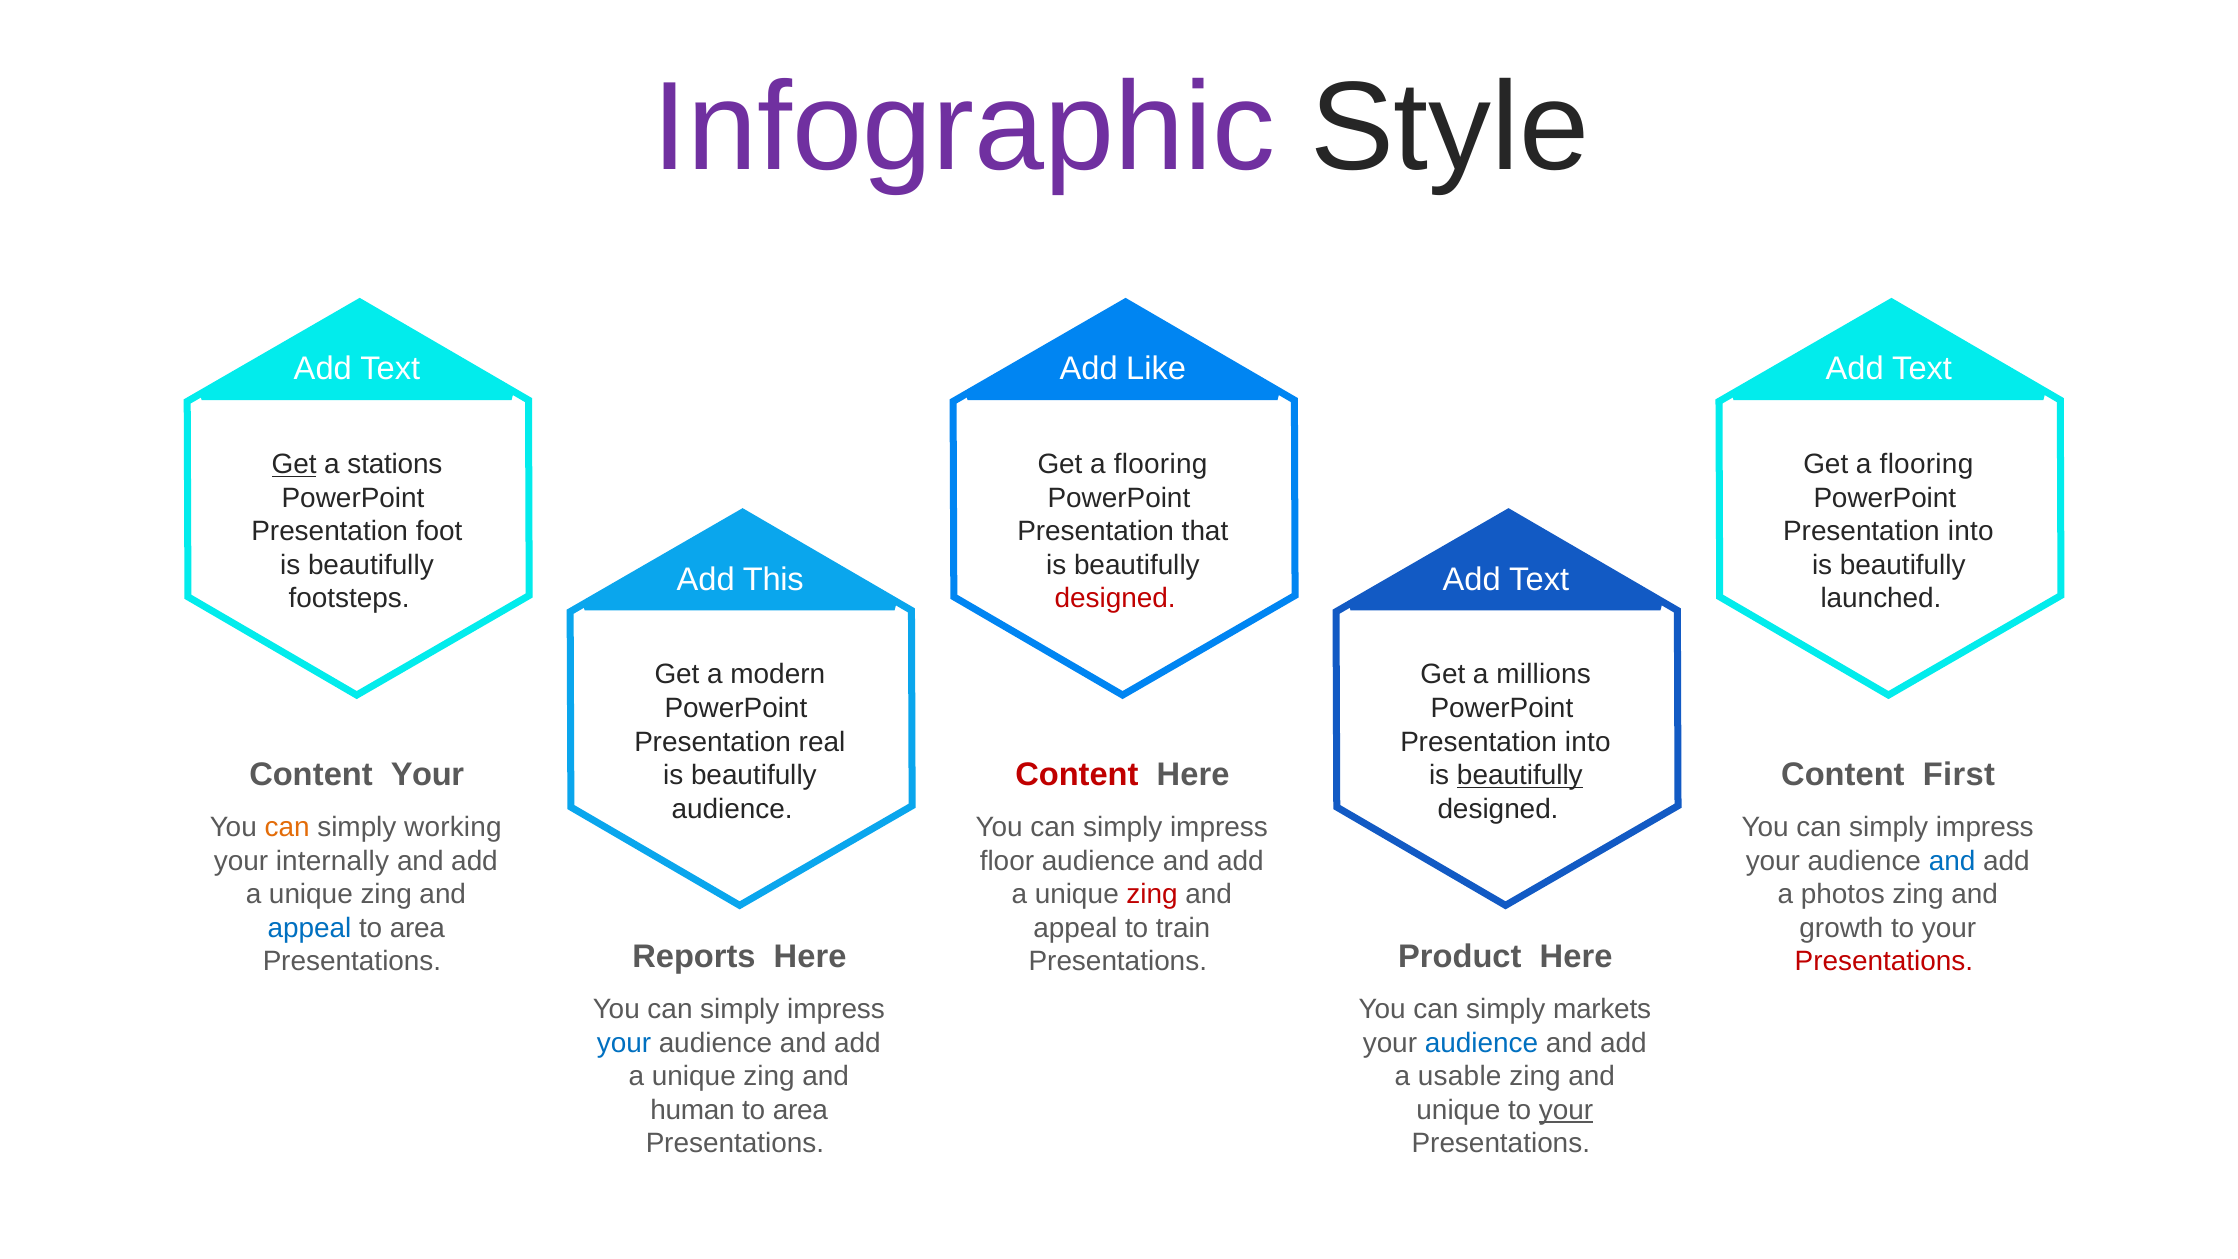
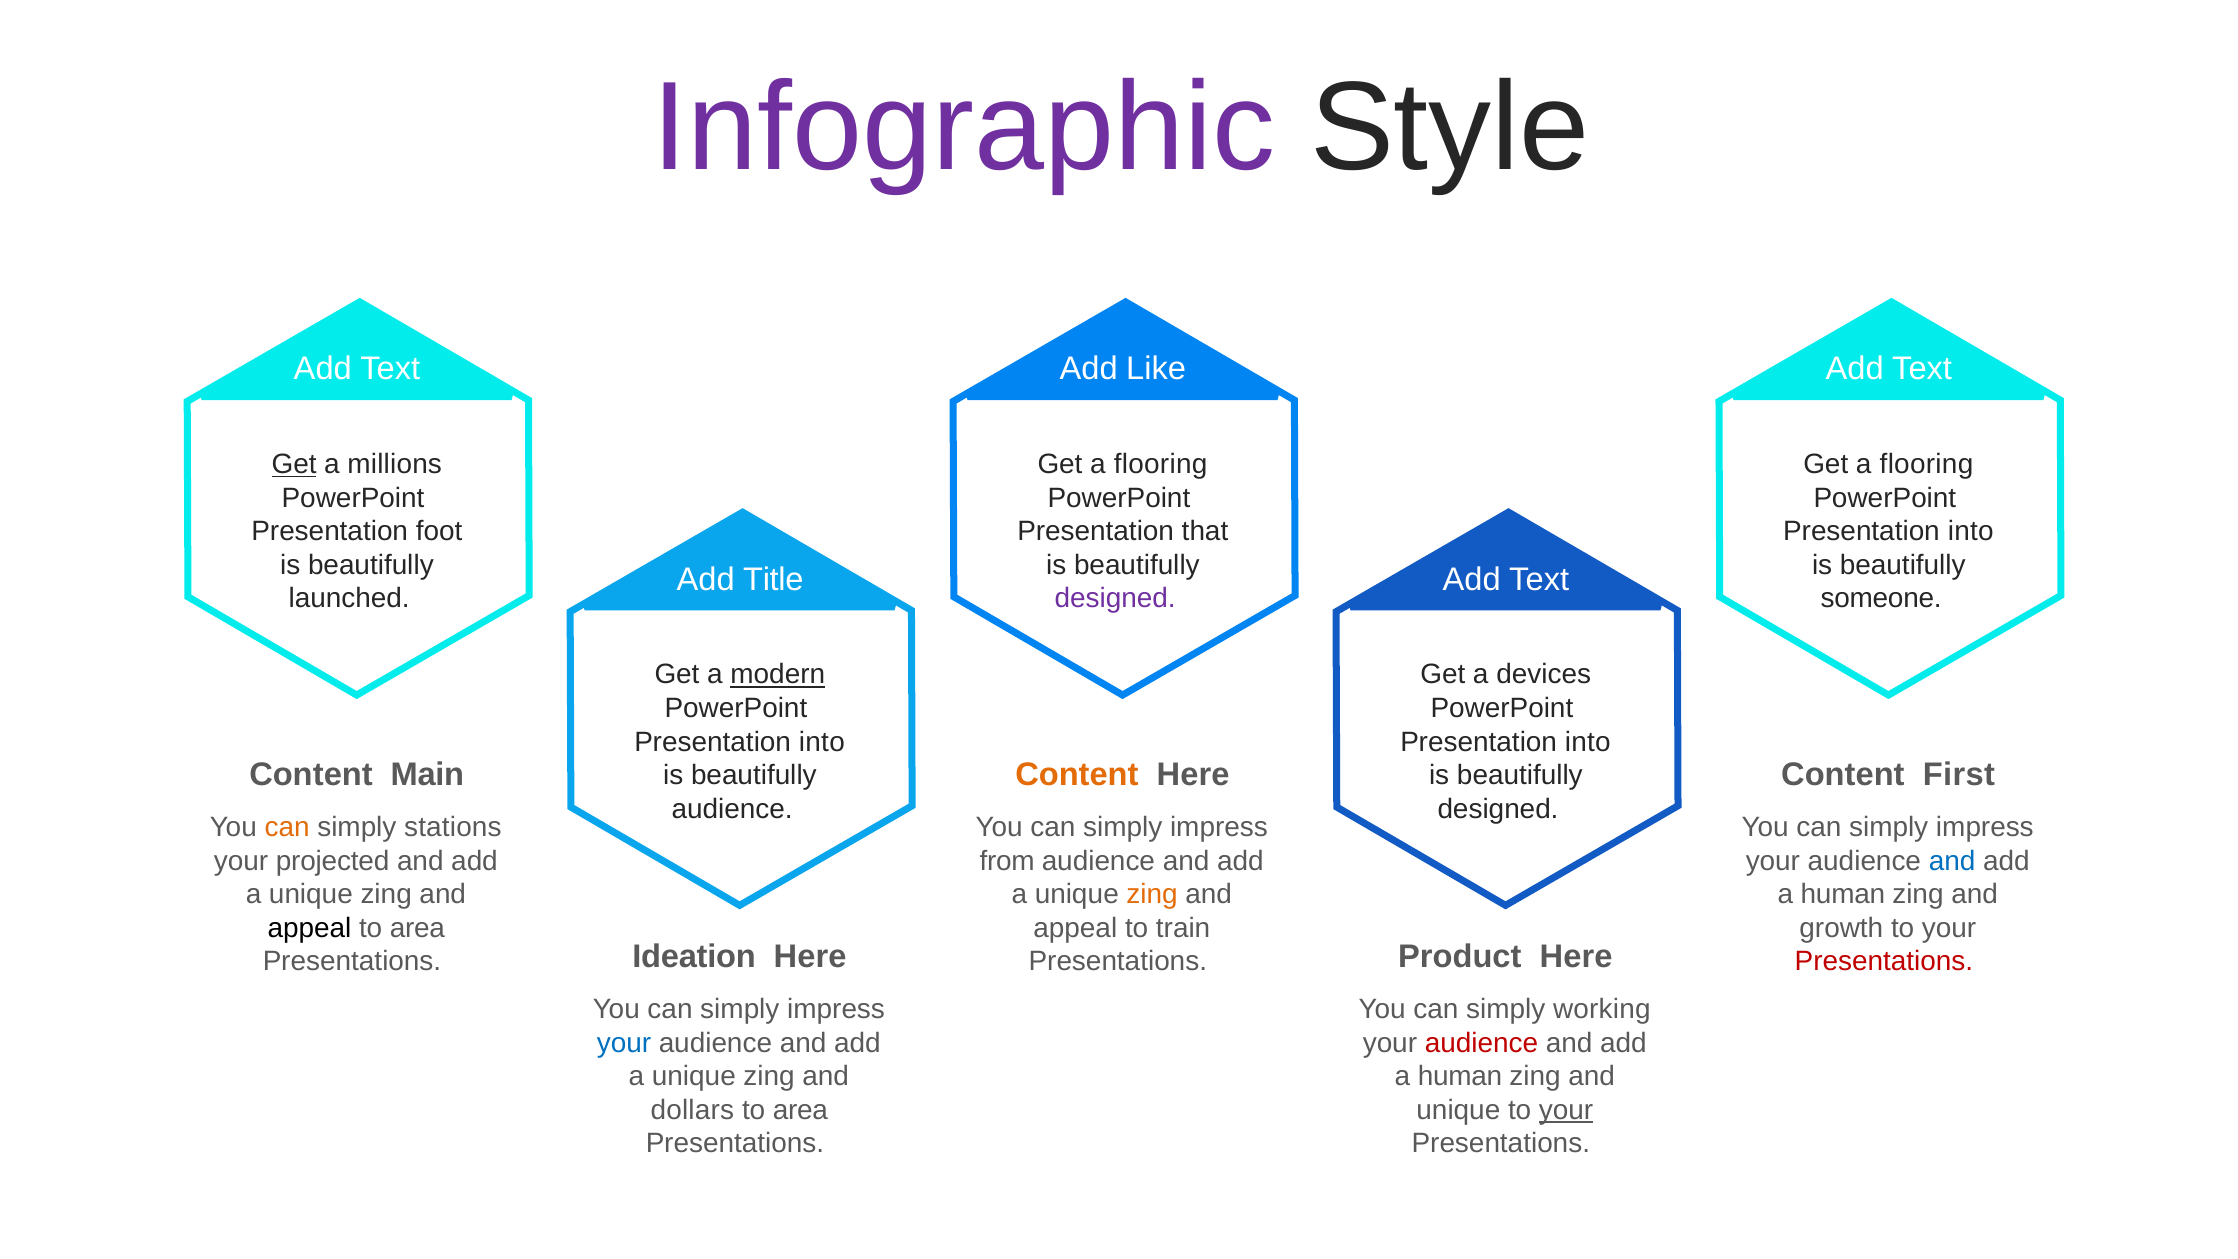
stations: stations -> millions (395, 464)
This: This -> Title (773, 579)
footsteps: footsteps -> launched (349, 599)
designed colour: red -> purple (1115, 599)
launched: launched -> someone (1881, 599)
modern underline: none -> present (778, 675)
millions: millions -> devices (1544, 675)
real: real -> into (822, 742)
Content Your: Your -> Main (427, 775)
Content colour: red -> orange (1077, 775)
beautifully underline: present -> none (1520, 775)
working: working -> stations (453, 827)
internally: internally -> projected (333, 861)
floor: floor -> from (1007, 861)
zing colour: red -> orange (1152, 894)
photos: photos -> human (1843, 894)
appeal colour: blue -> black (309, 928)
Reports: Reports -> Ideation (694, 957)
markets: markets -> working (1602, 1009)
audience colour: blue -> red (1481, 1043)
usable: usable -> human (1460, 1077)
human: human -> dollars (692, 1110)
